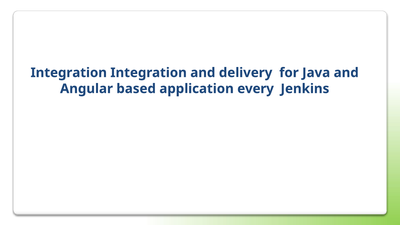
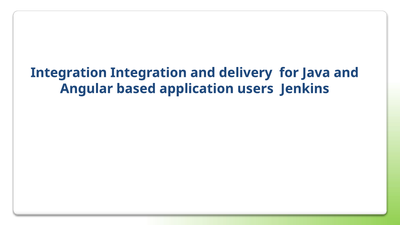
every: every -> users (255, 89)
